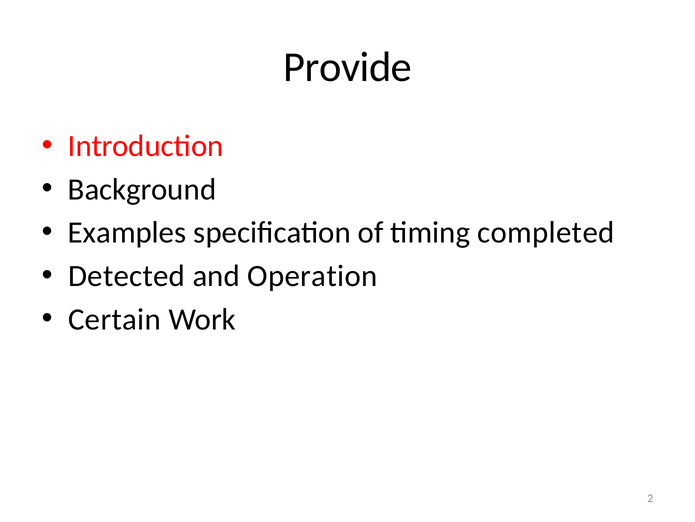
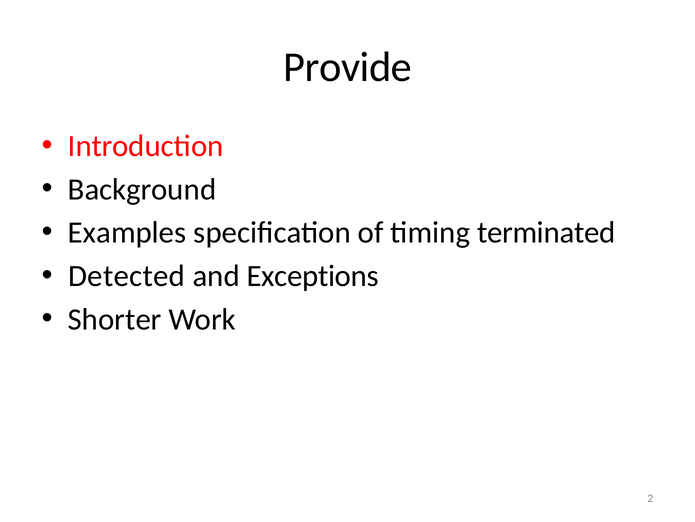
completed: completed -> terminated (546, 232)
Operation: Operation -> Exceptions (313, 276)
Certain: Certain -> Shorter (115, 319)
